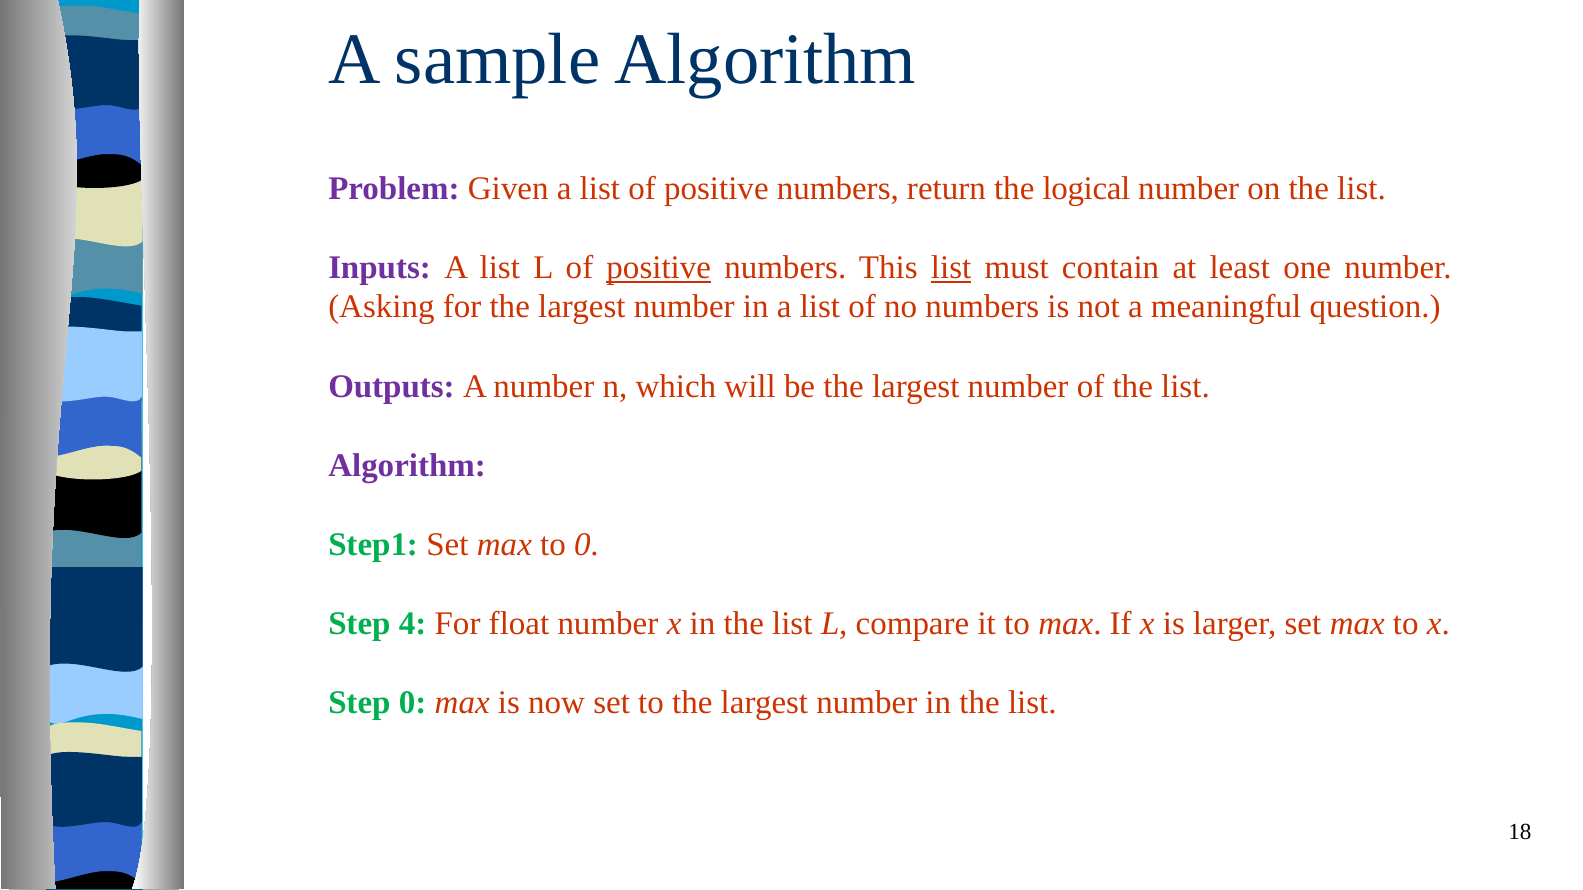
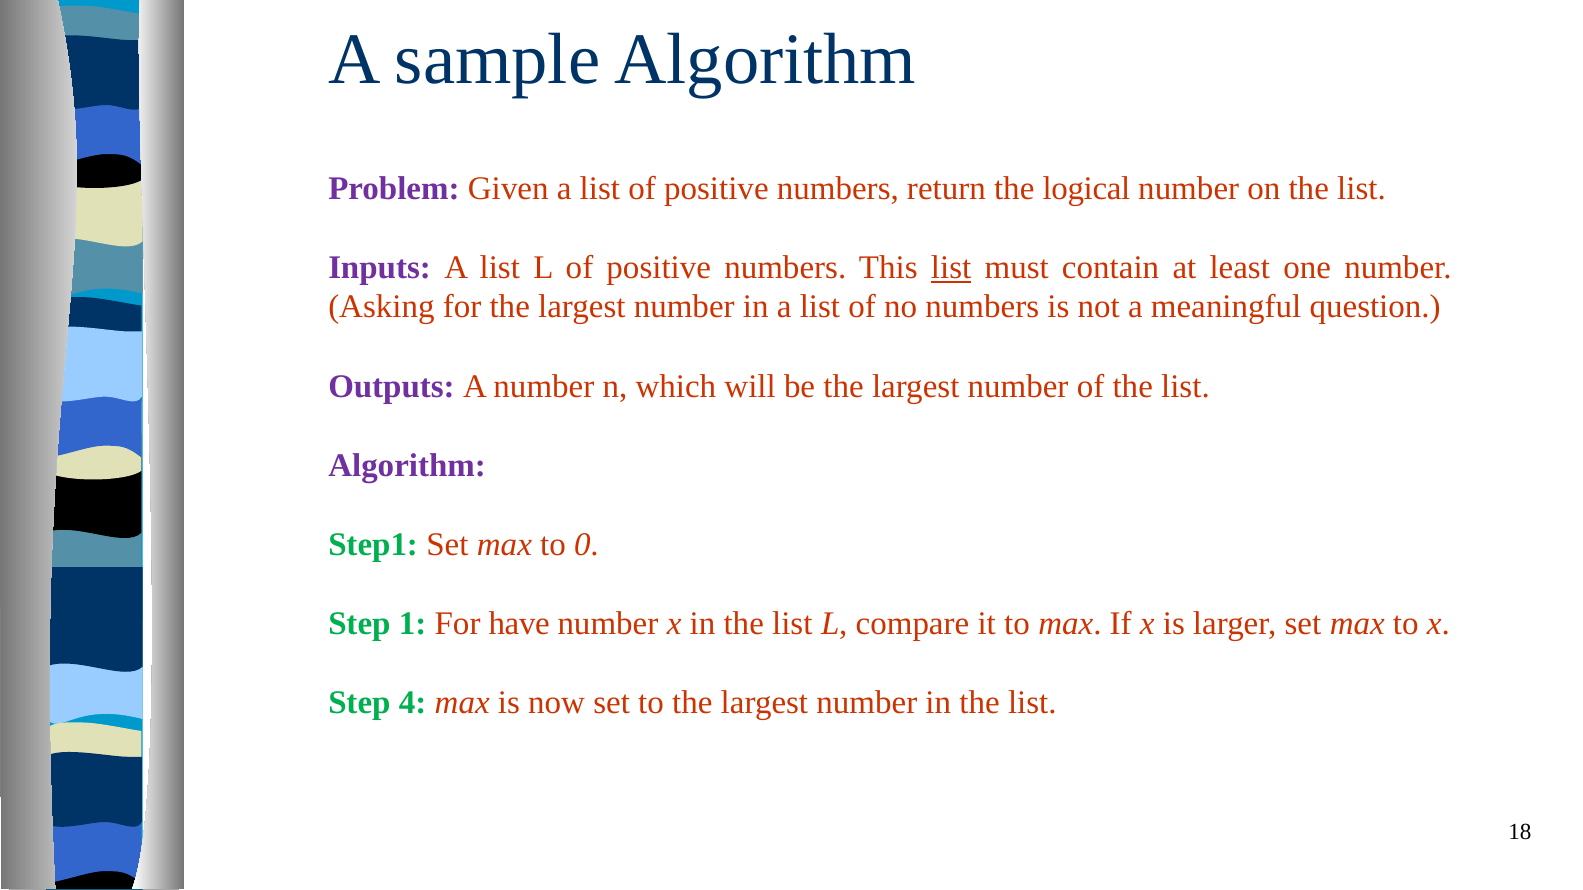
positive underline: present -> none (659, 268)
4: 4 -> 1 (413, 624)
float: float -> have (519, 624)
Step 0: 0 -> 4 (413, 703)
